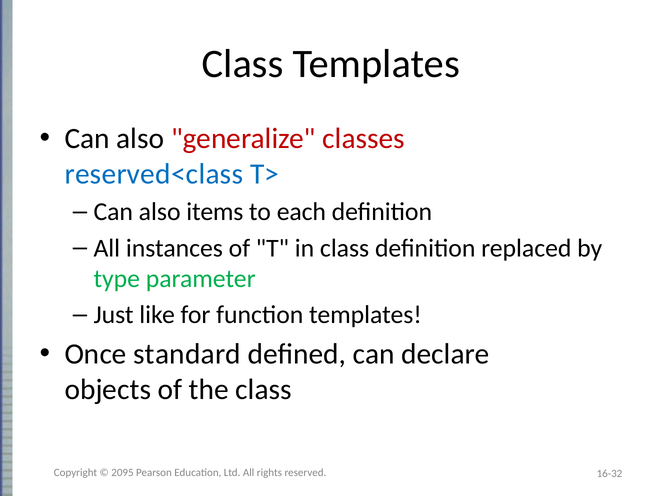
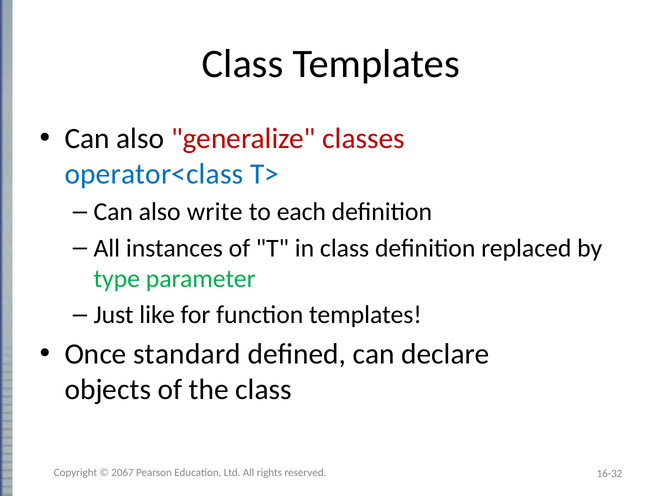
reserved<class: reserved<class -> operator<class (154, 174)
items: items -> write (215, 212)
2095: 2095 -> 2067 (122, 473)
